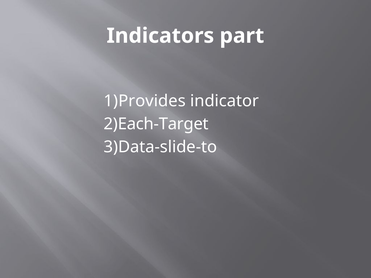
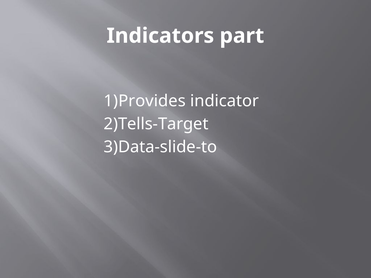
2)Each-Target: 2)Each-Target -> 2)Tells-Target (156, 124)
